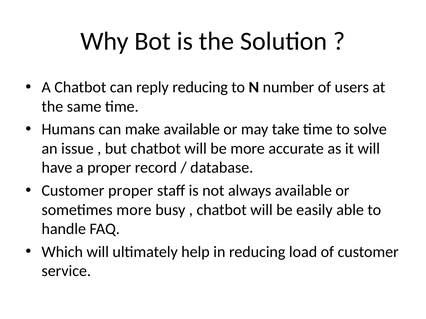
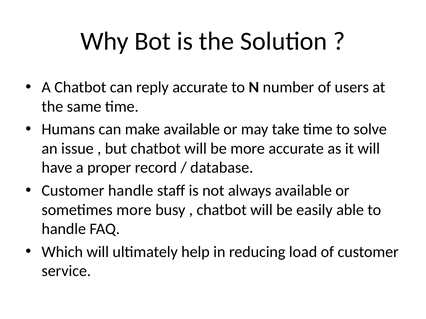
reply reducing: reducing -> accurate (200, 87)
Customer proper: proper -> handle (131, 191)
